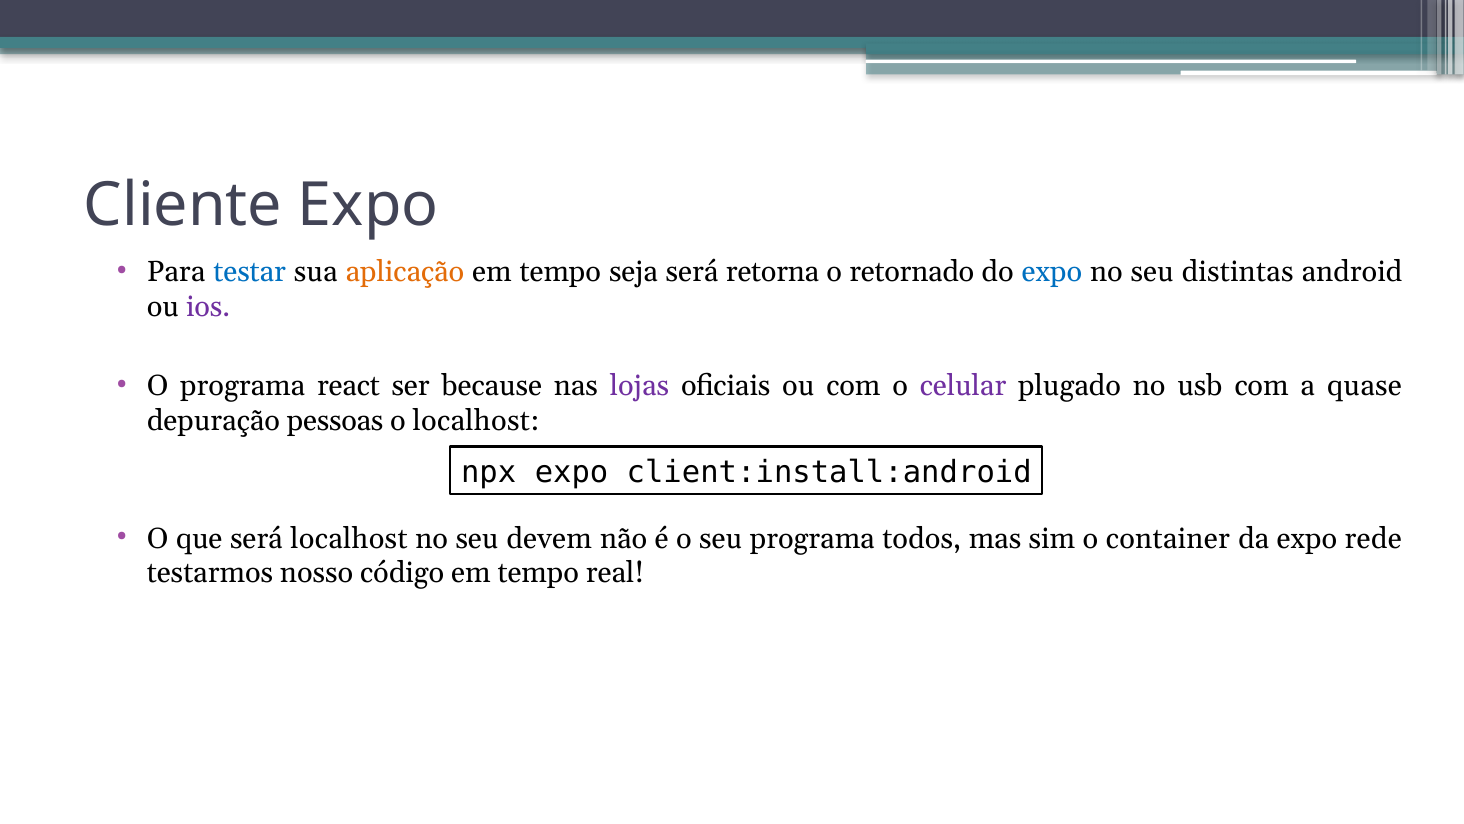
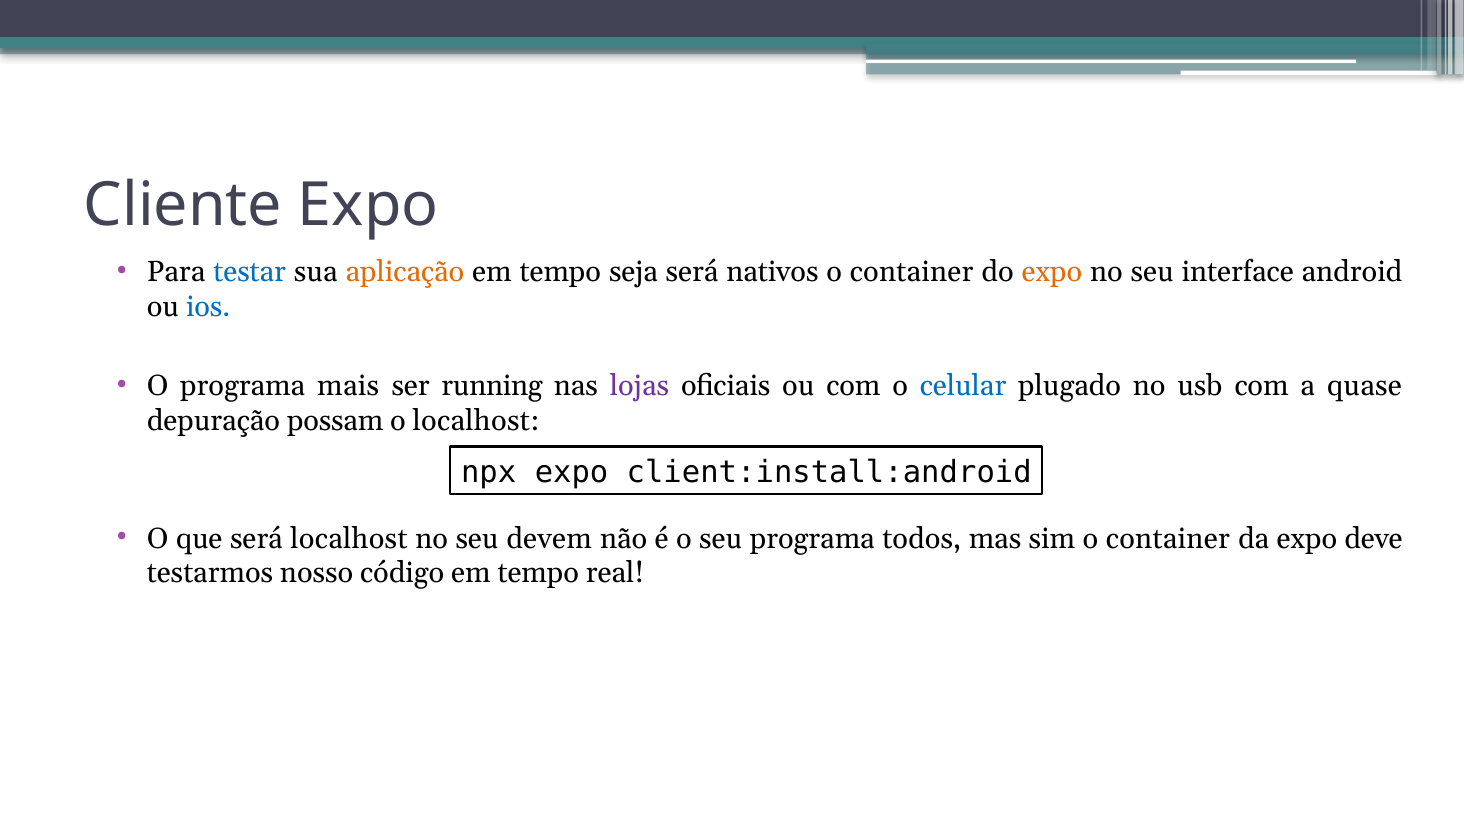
retorna: retorna -> nativos (772, 272)
retornado: retornado -> container (912, 272)
expo colour: blue -> orange (1052, 272)
distintas: distintas -> interface (1238, 272)
ios colour: purple -> blue (208, 307)
react: react -> mais (348, 386)
because: because -> running (492, 386)
celular colour: purple -> blue (963, 386)
pessoas: pessoas -> possam (335, 420)
rede: rede -> deve (1374, 538)
